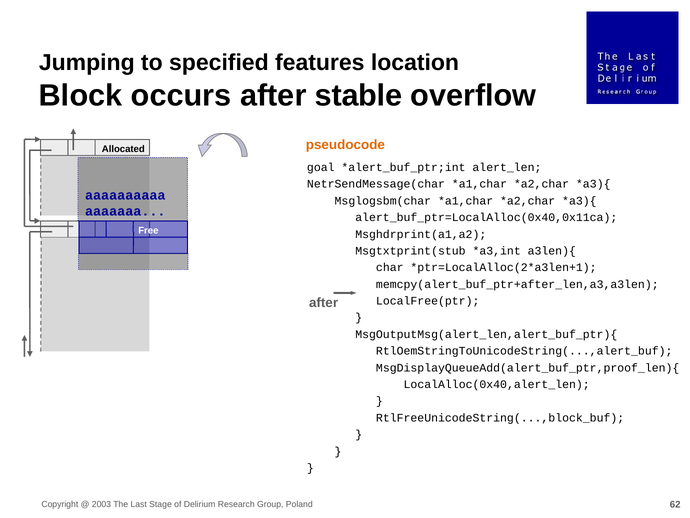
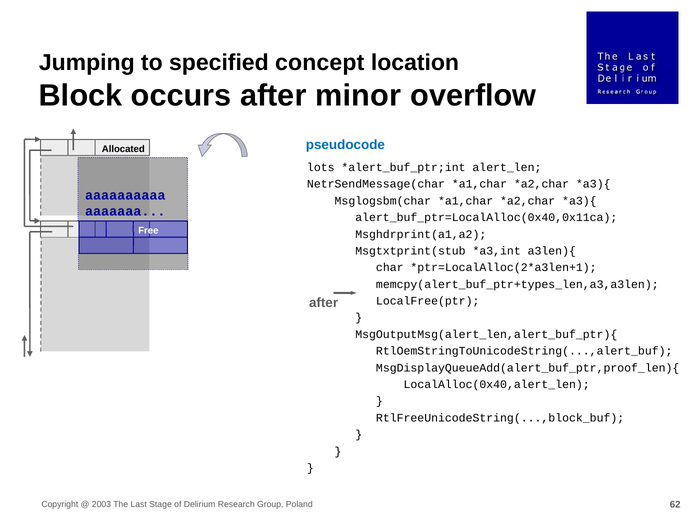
features: features -> concept (320, 63)
stable: stable -> minor (358, 95)
pseudocode colour: orange -> blue (345, 145)
goal: goal -> lots (321, 167)
memcpy(alert_buf_ptr+after_len,a3,a3len: memcpy(alert_buf_ptr+after_len,a3,a3len -> memcpy(alert_buf_ptr+types_len,a3,a3len (517, 284)
